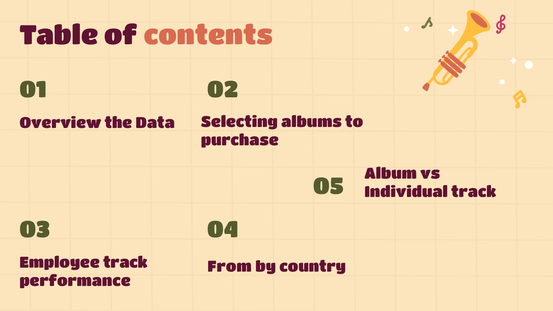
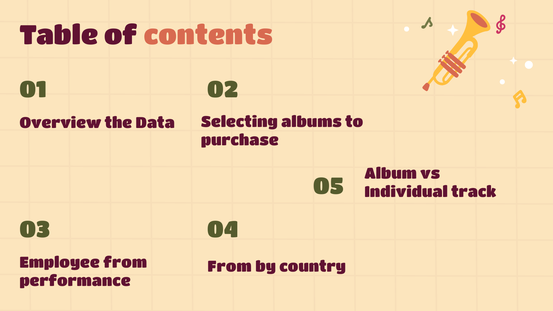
Employee track: track -> from (125, 263)
